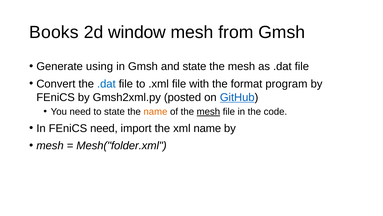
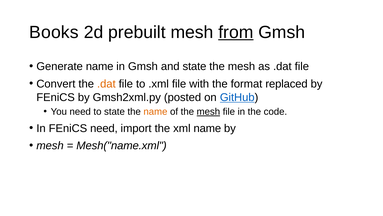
window: window -> prebuilt (137, 32)
from underline: none -> present (236, 32)
Generate using: using -> name (100, 66)
.dat colour: blue -> orange (106, 84)
program: program -> replaced (287, 84)
Mesh("folder.xml: Mesh("folder.xml -> Mesh("name.xml (121, 145)
